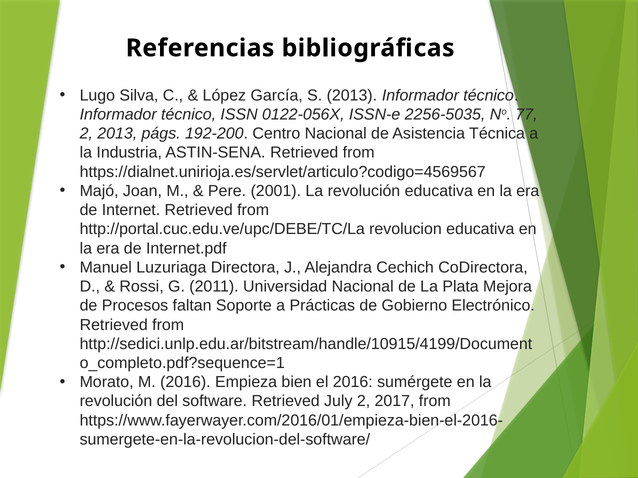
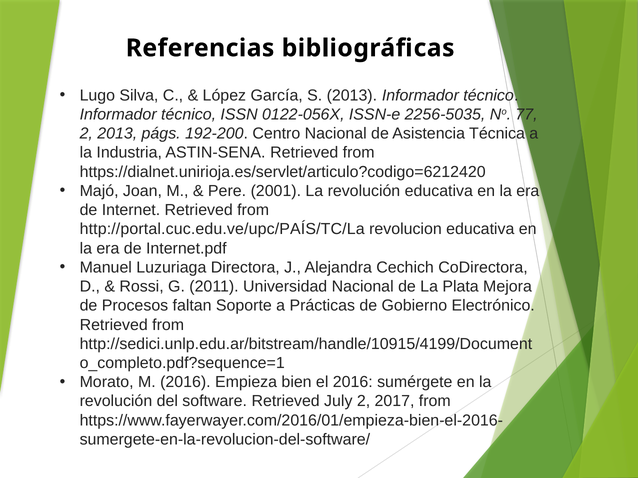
https://dialnet.unirioja.es/servlet/articulo?codigo=4569567: https://dialnet.unirioja.es/servlet/articulo?codigo=4569567 -> https://dialnet.unirioja.es/servlet/articulo?codigo=6212420 (283, 172)
http://portal.cuc.edu.ve/upc/DEBE/TC/La: http://portal.cuc.edu.ve/upc/DEBE/TC/La -> http://portal.cuc.edu.ve/upc/PAÍS/TC/La (222, 229)
